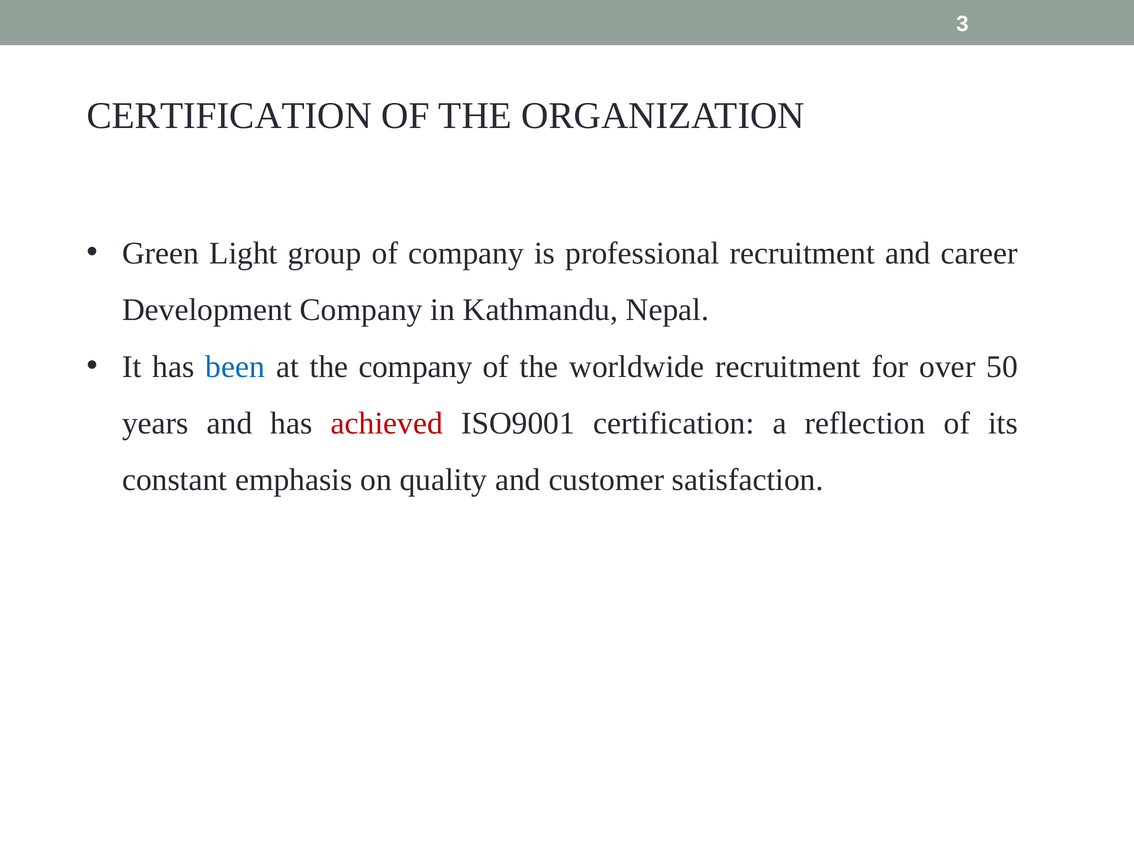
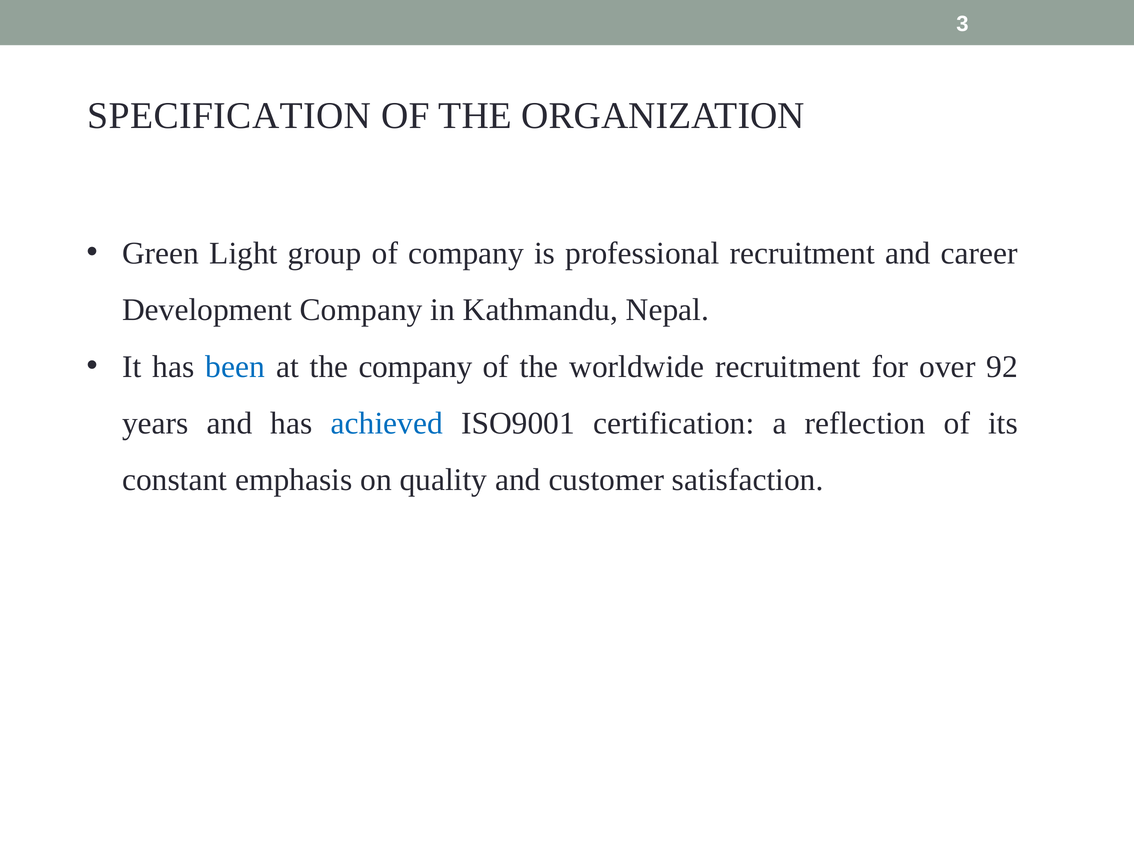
CERTIFICATION: CERTIFICATION -> SPECIFICATION (229, 116)
50: 50 -> 92 (1002, 367)
achieved colour: red -> blue (387, 424)
